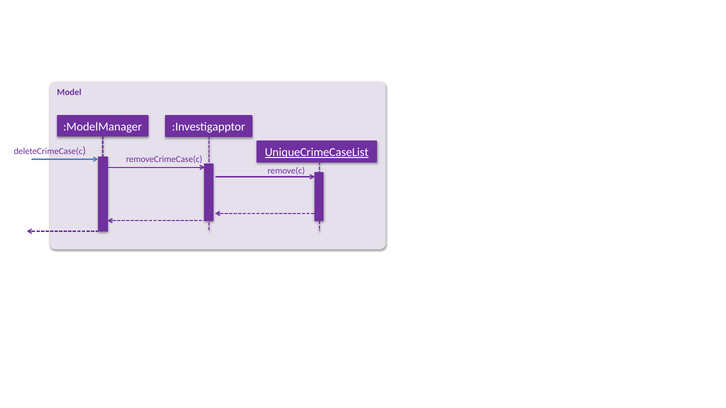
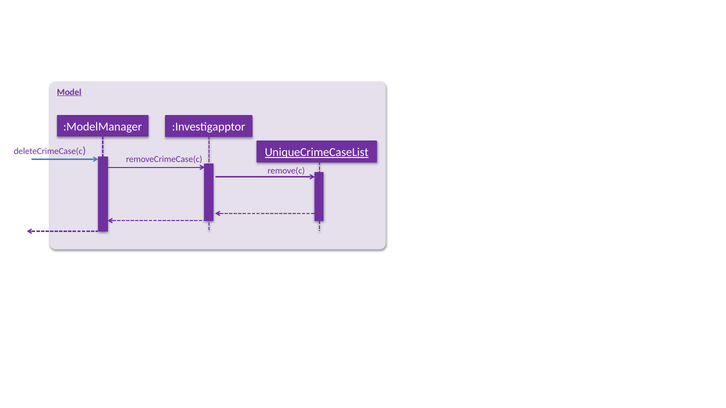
Model underline: none -> present (69, 92)
